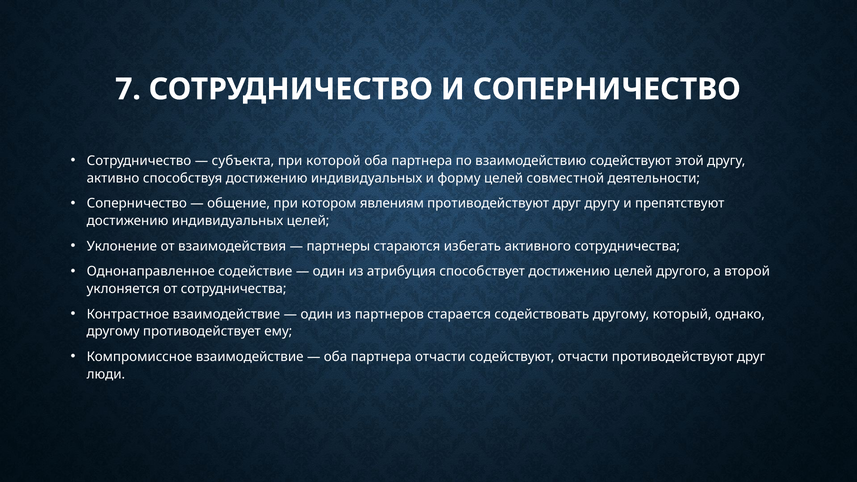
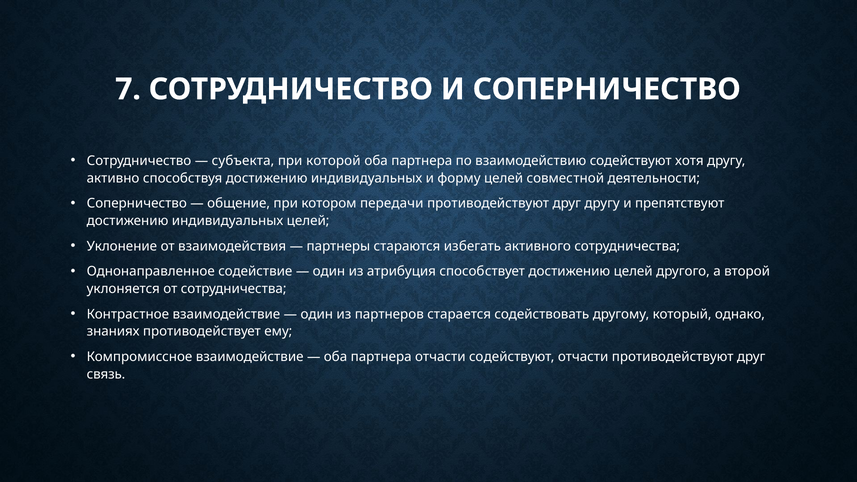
этой: этой -> хотя (689, 161)
явлениям: явлениям -> передачи (392, 203)
другому: другому -> знаниях (113, 332)
люди: люди -> связь (106, 374)
